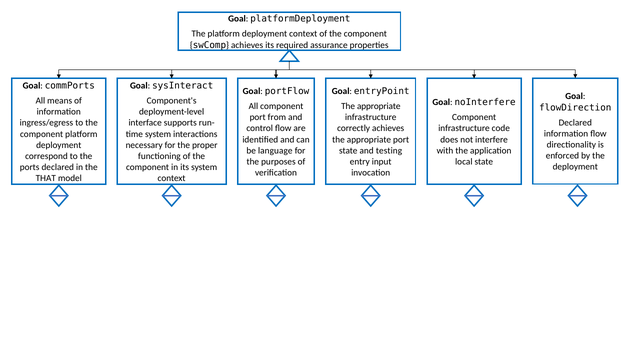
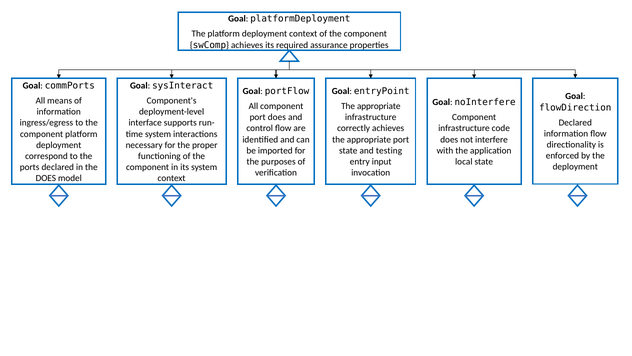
port from: from -> does (277, 117)
language: language -> imported (275, 150)
THAT: THAT -> DOES (46, 178)
